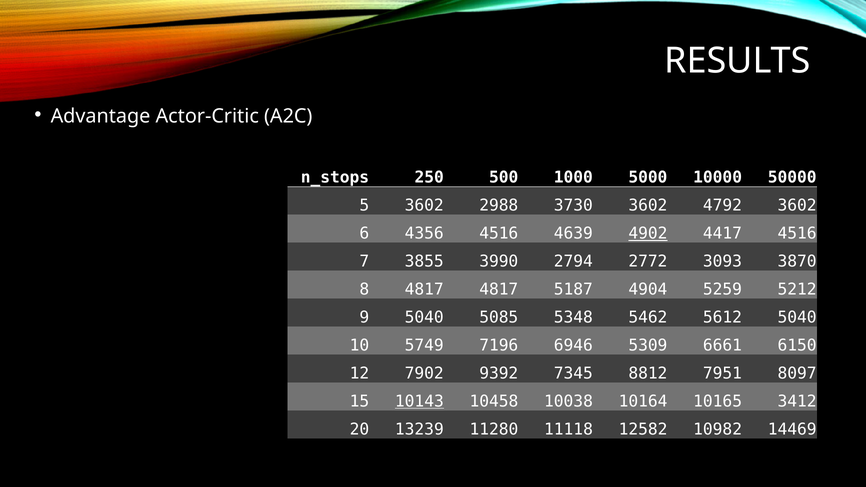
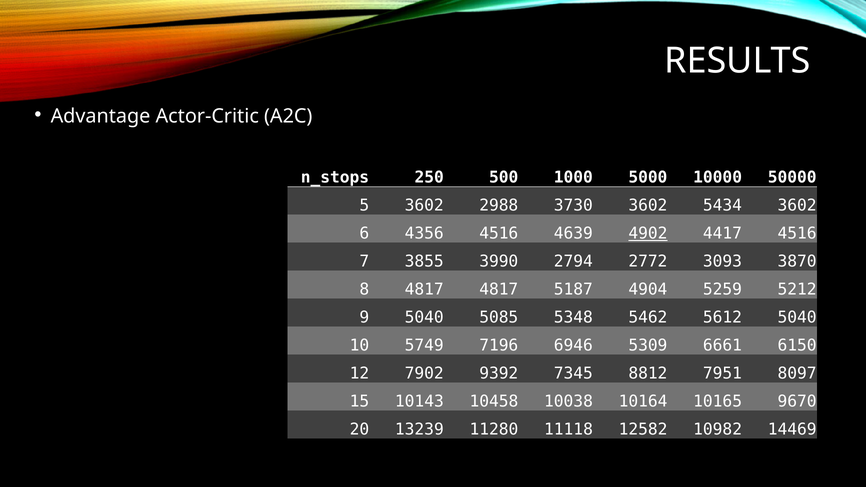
4792: 4792 -> 5434 (722, 206)
10143 underline: present -> none (419, 401)
3412: 3412 -> 9670 (797, 401)
